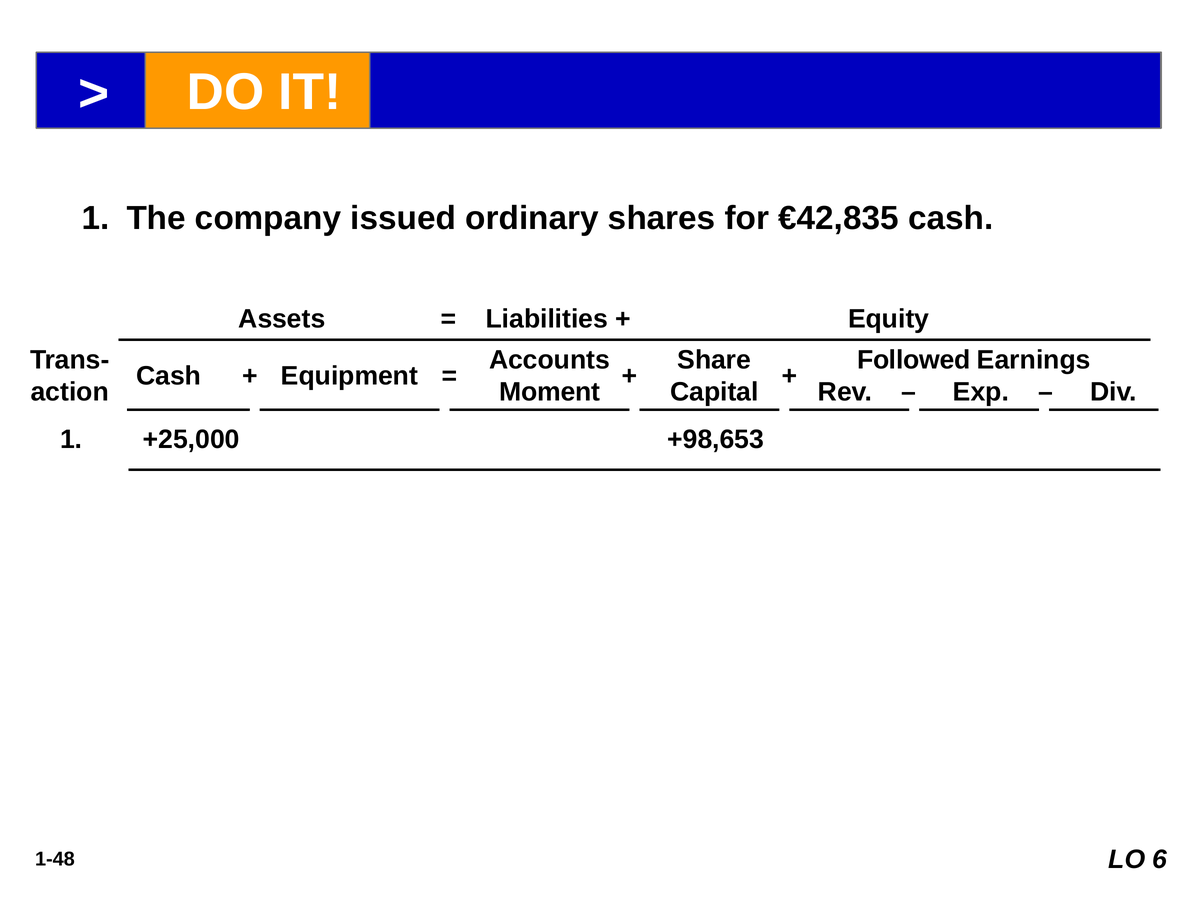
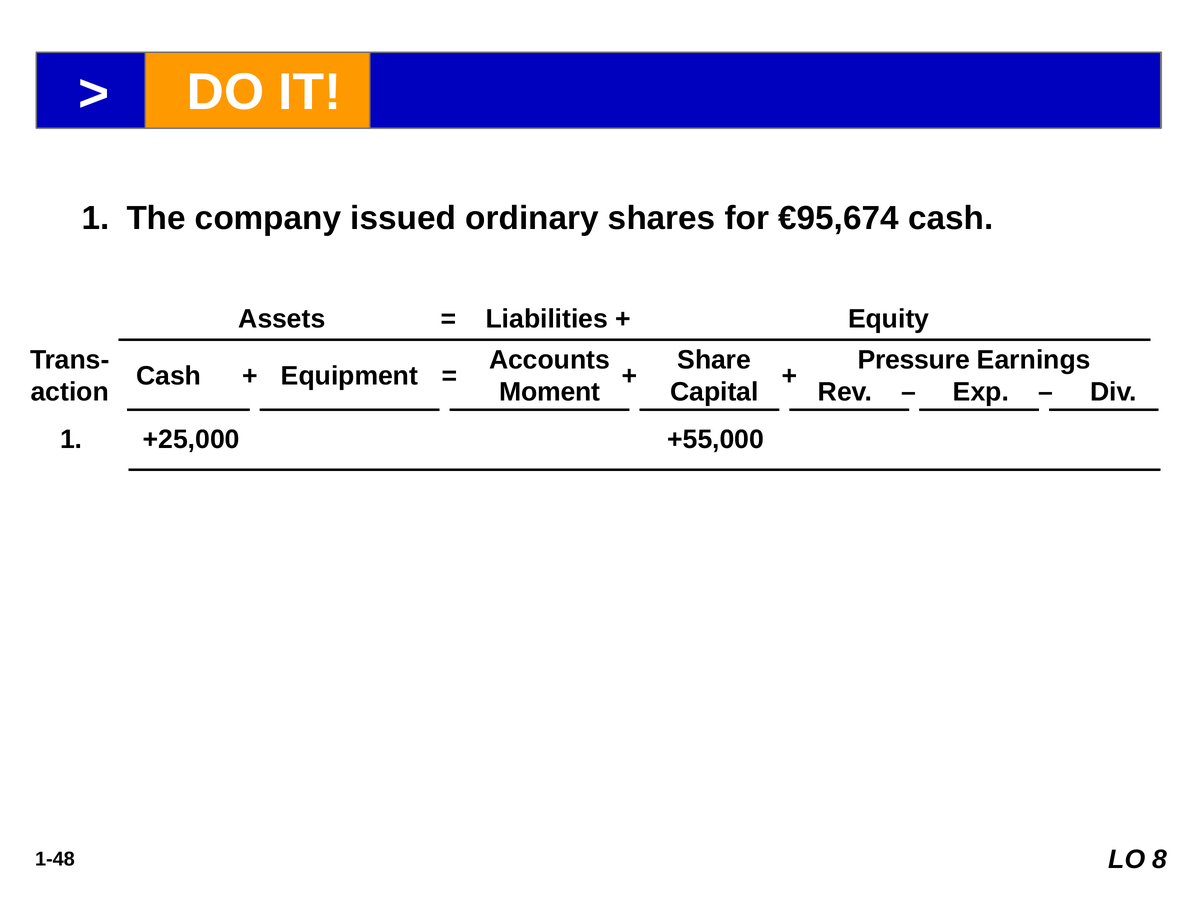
€42,835: €42,835 -> €95,674 (839, 218)
Followed: Followed -> Pressure (914, 360)
+98,653: +98,653 -> +55,000 (716, 439)
6: 6 -> 8 (1160, 859)
